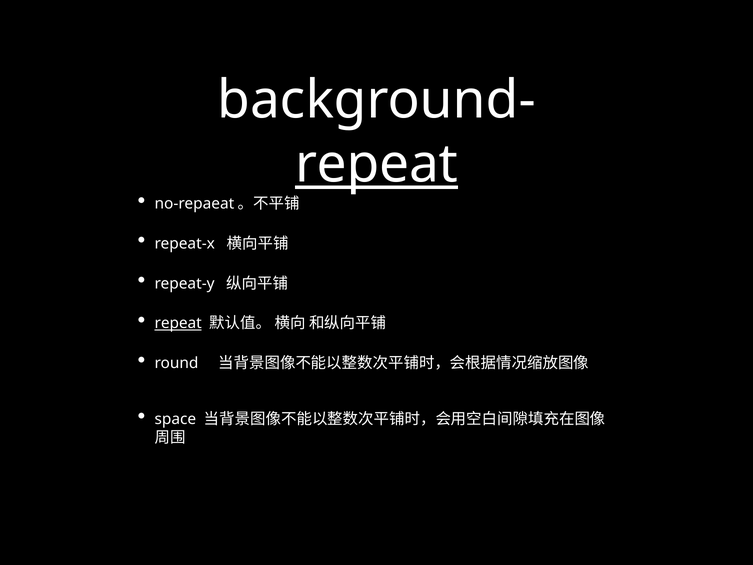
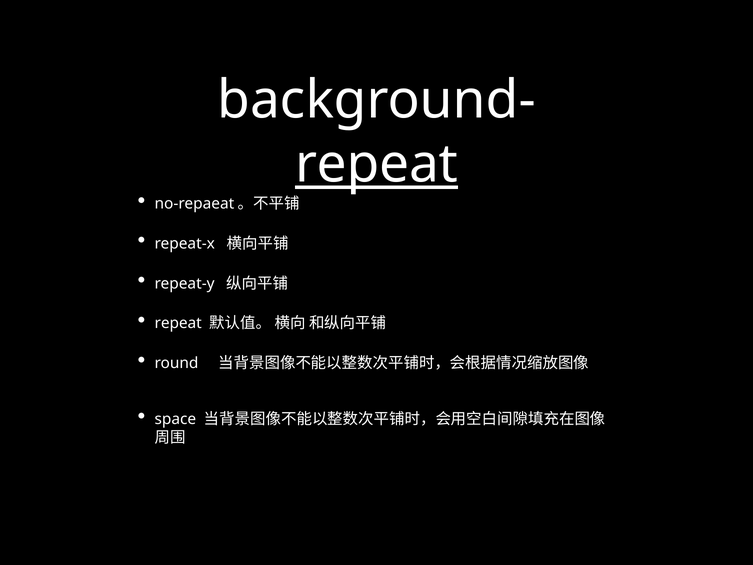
repeat underline: present -> none (178, 323)
